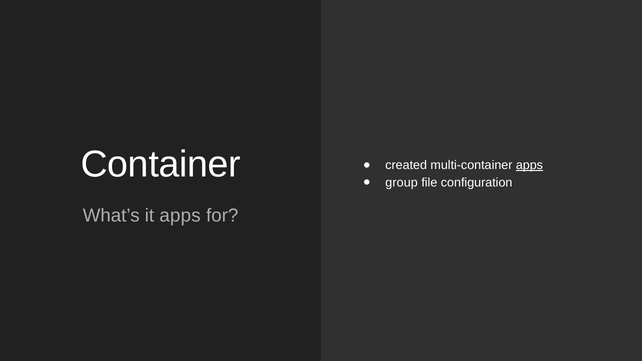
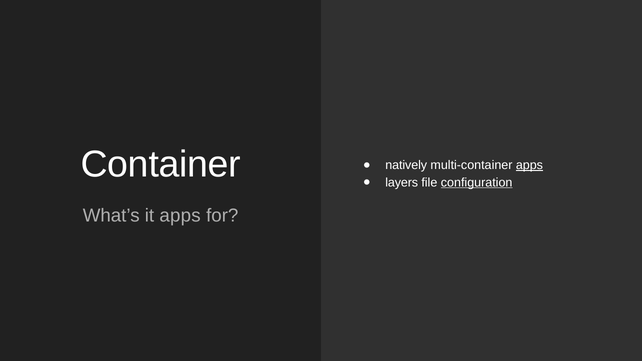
created: created -> natively (406, 165)
group: group -> layers (402, 183)
configuration underline: none -> present (477, 183)
